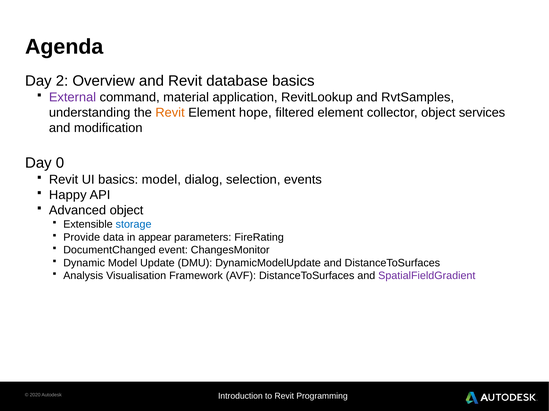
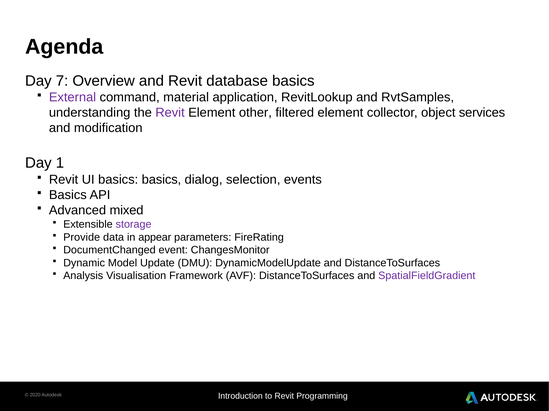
2: 2 -> 7 (62, 81)
Revit colour: orange -> purple (170, 113)
hope: hope -> other (255, 113)
0: 0 -> 1 (60, 163)
basics model: model -> basics (161, 180)
Happy: Happy -> Basics (68, 195)
Advanced object: object -> mixed (127, 211)
storage colour: blue -> purple (134, 225)
